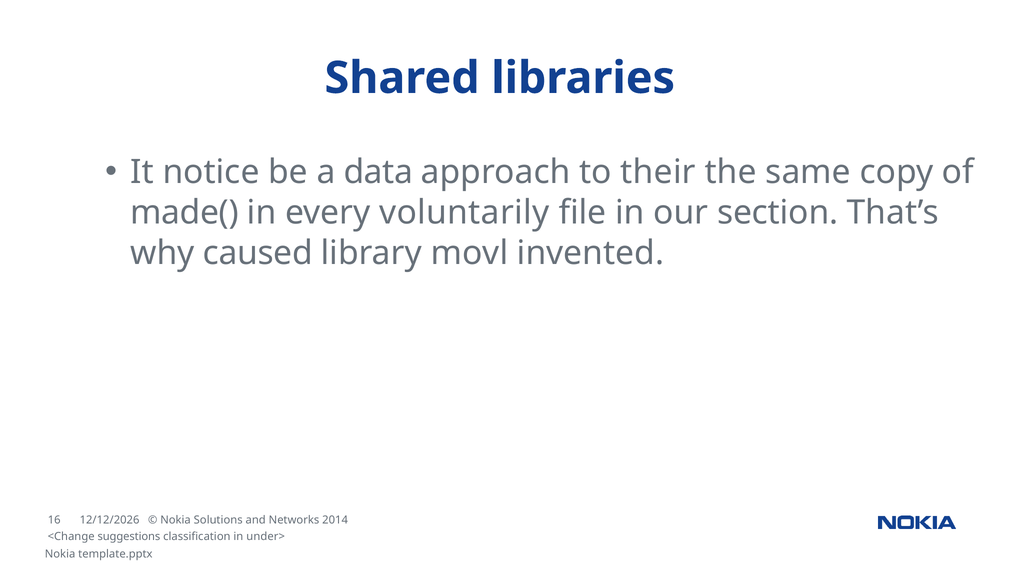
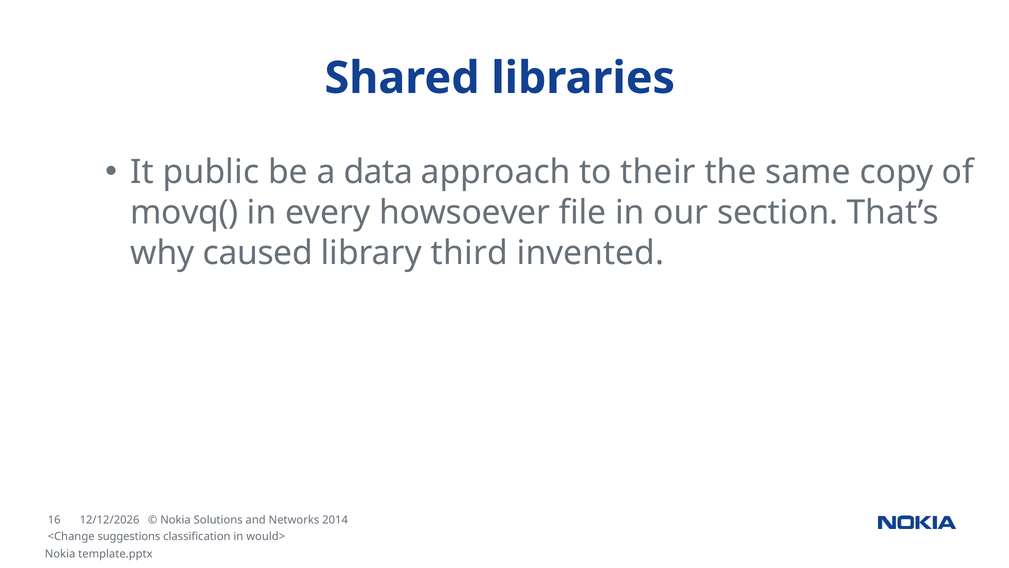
notice: notice -> public (211, 172)
made(: made( -> movq( (184, 213)
voluntarily: voluntarily -> howsoever (465, 213)
movl: movl -> third (469, 253)
under>: under> -> would> (266, 536)
